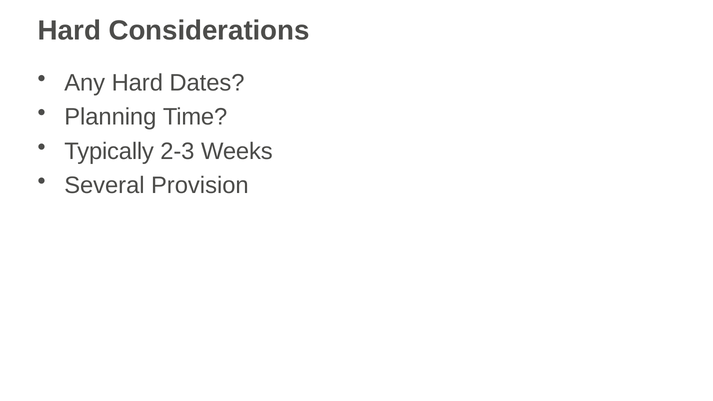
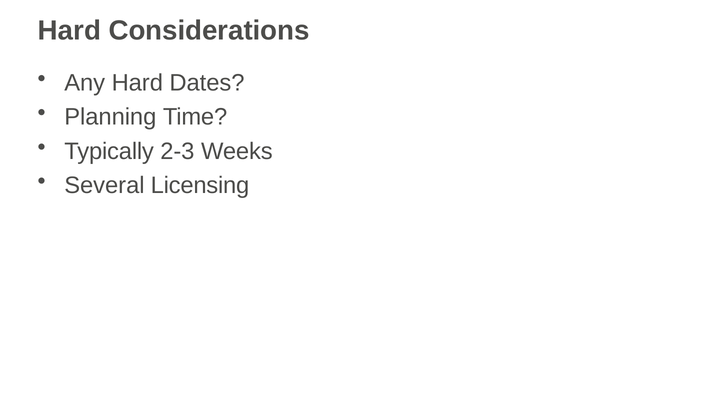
Provision: Provision -> Licensing (200, 186)
